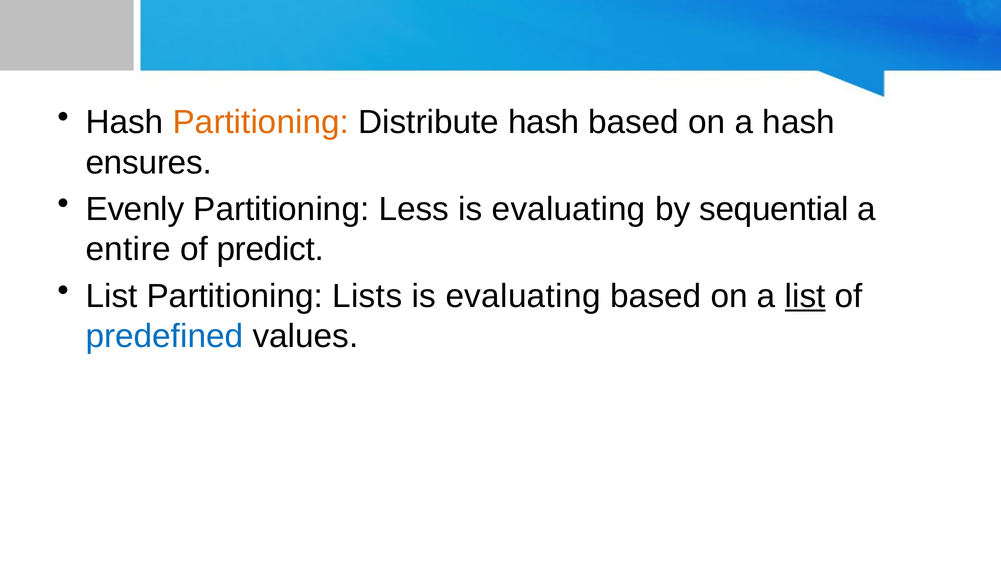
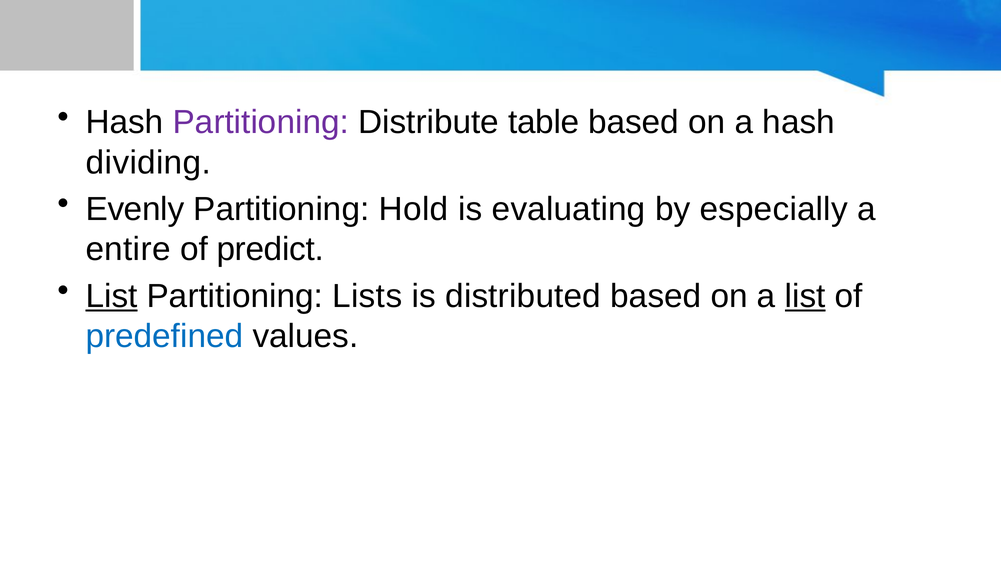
Partitioning colour: orange -> purple (261, 122)
Distribute hash: hash -> table (544, 122)
ensures: ensures -> dividing (148, 163)
Less: Less -> Hold (414, 209)
sequential: sequential -> especially (774, 209)
List underline: none -> present (112, 296)
evaluating: evaluating -> distributed (523, 296)
